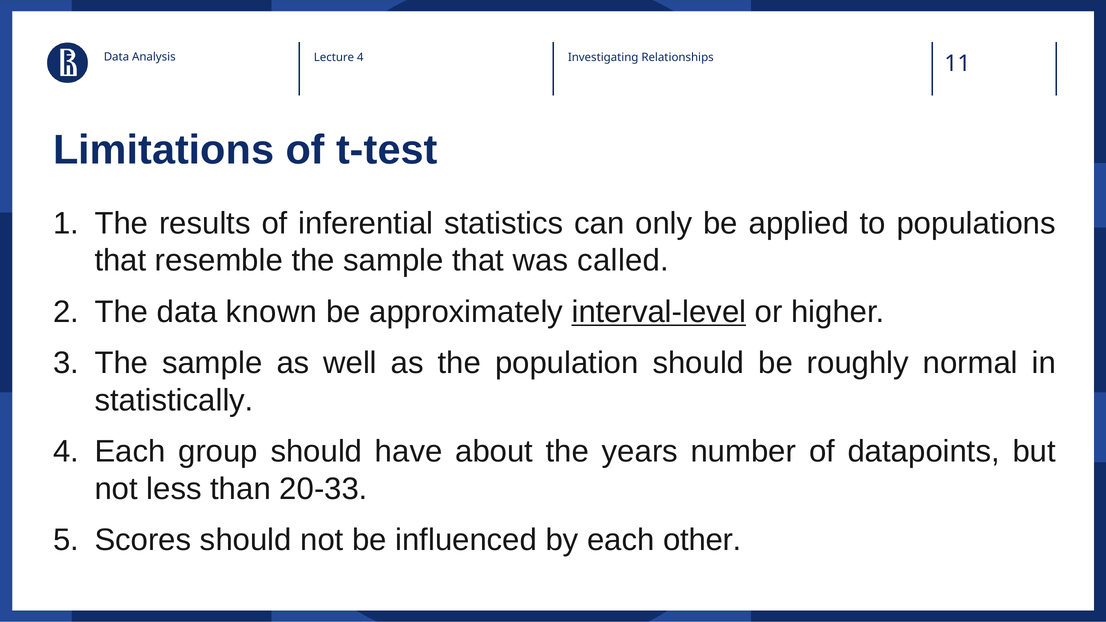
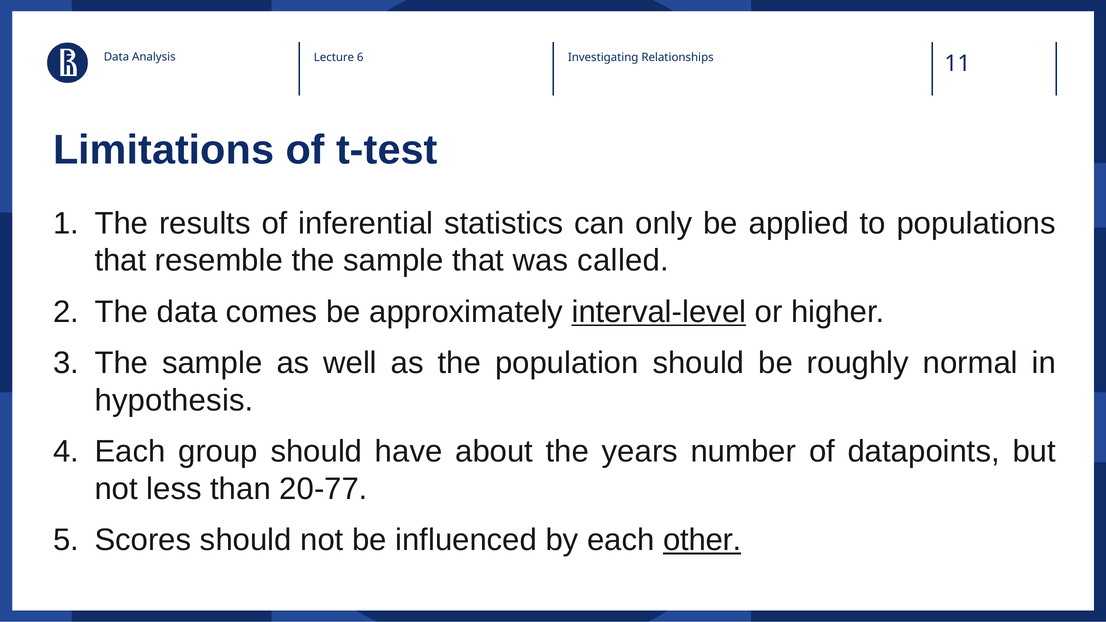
Lecture 4: 4 -> 6 (360, 57)
known: known -> comes (272, 312)
statistically: statistically -> hypothesis (174, 400)
20-33: 20-33 -> 20-77 (324, 489)
other underline: none -> present (702, 540)
